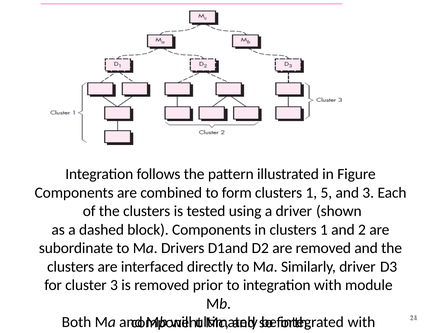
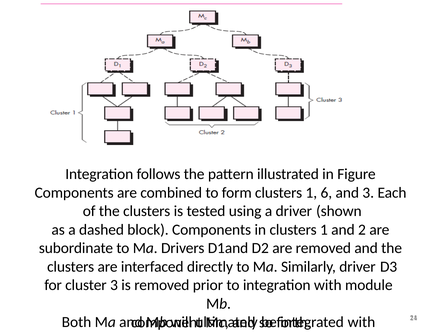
5: 5 -> 6 (326, 193)
